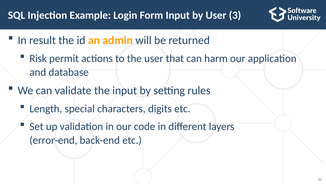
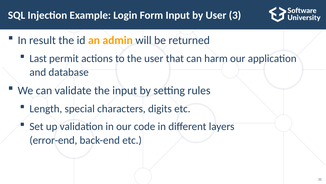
Risk: Risk -> Last (38, 58)
